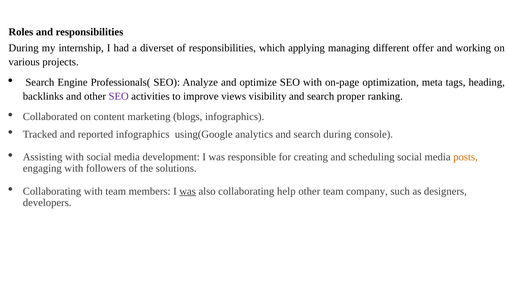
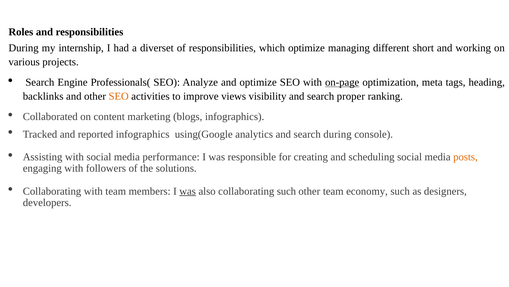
which applying: applying -> optimize (307, 48)
offer: offer -> short (423, 48)
on-page underline: none -> present (342, 82)
SEO colour: purple -> orange (119, 96)
development: development -> performance (171, 157)
collaborating help: help -> such (286, 191)
company: company -> economy (367, 191)
